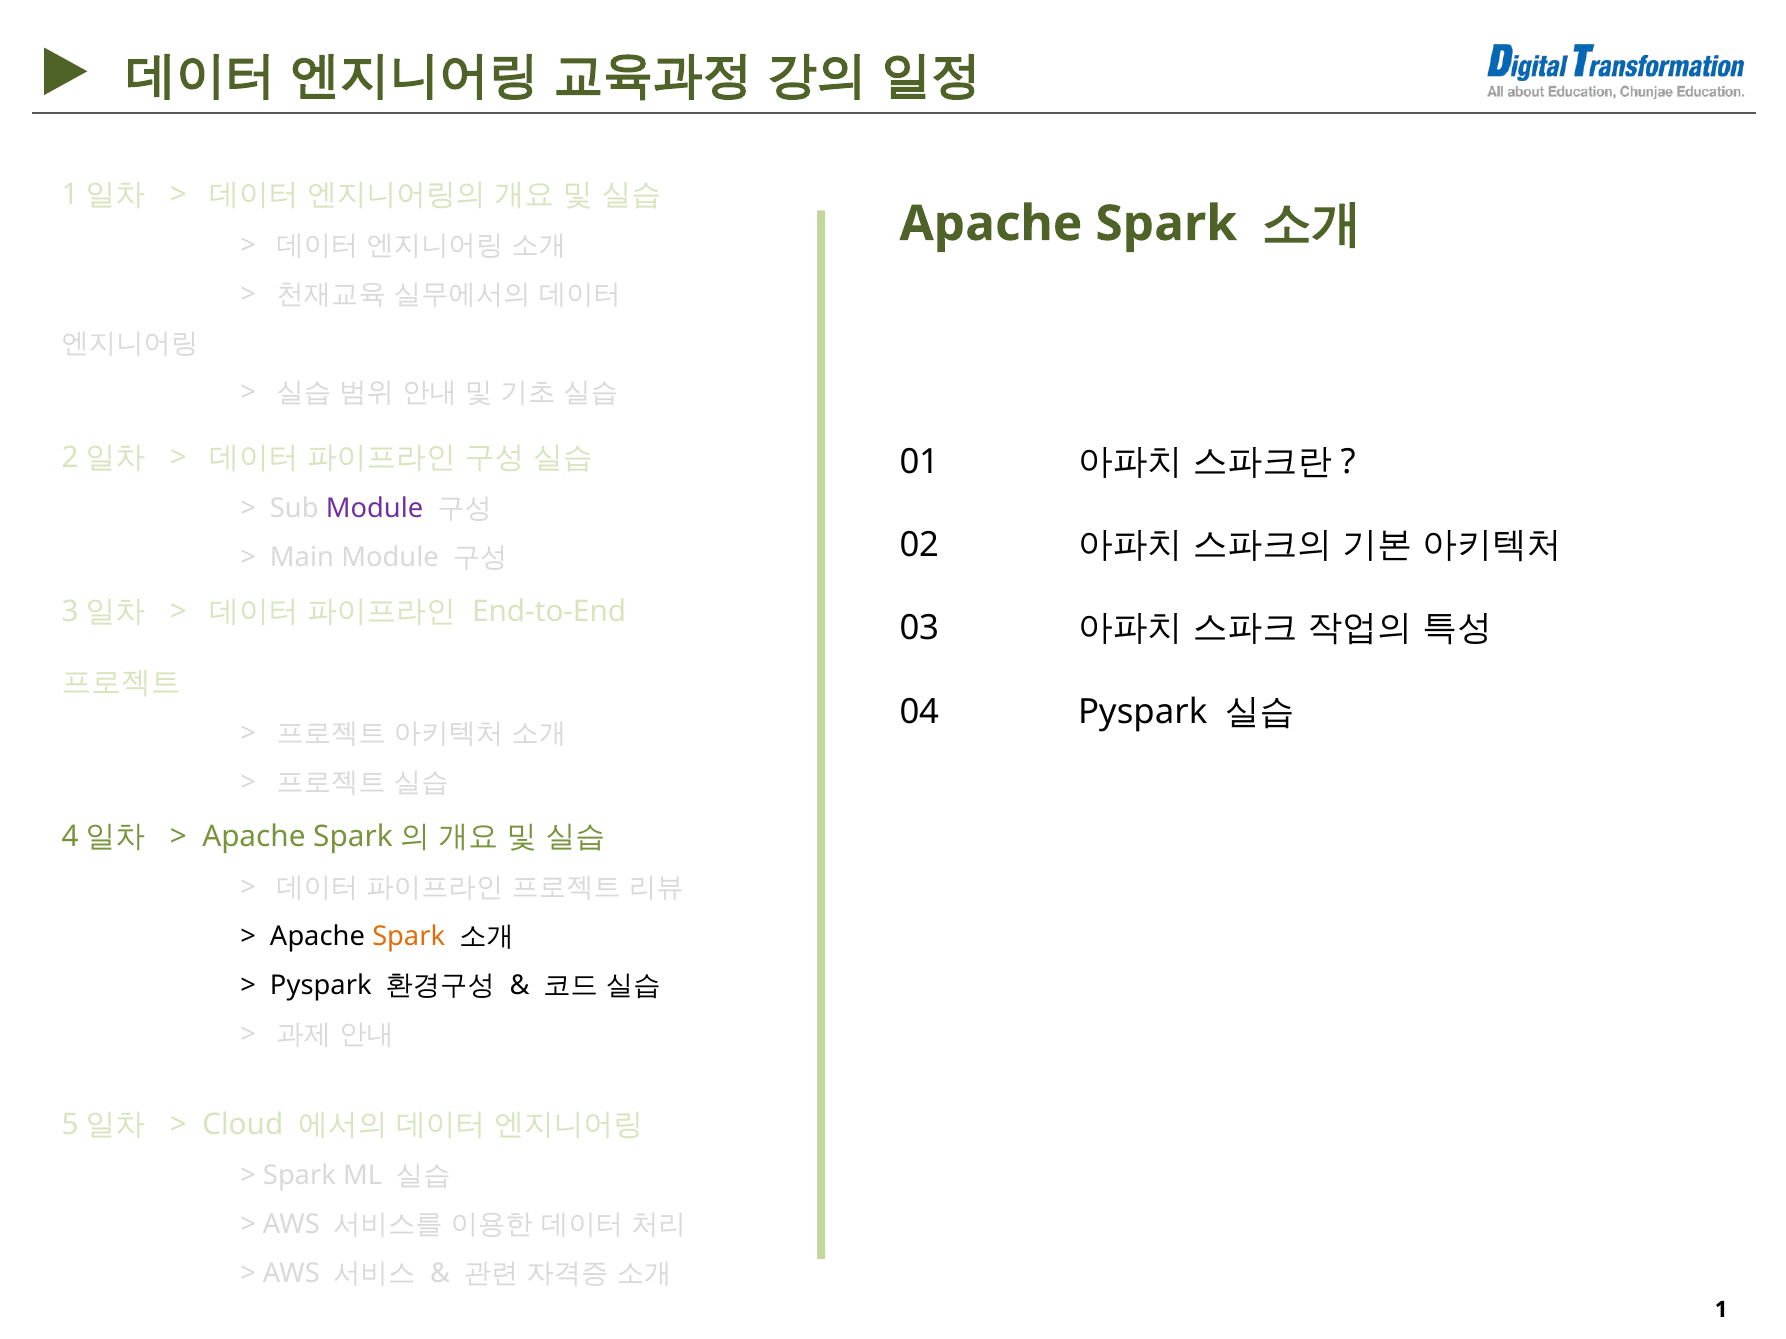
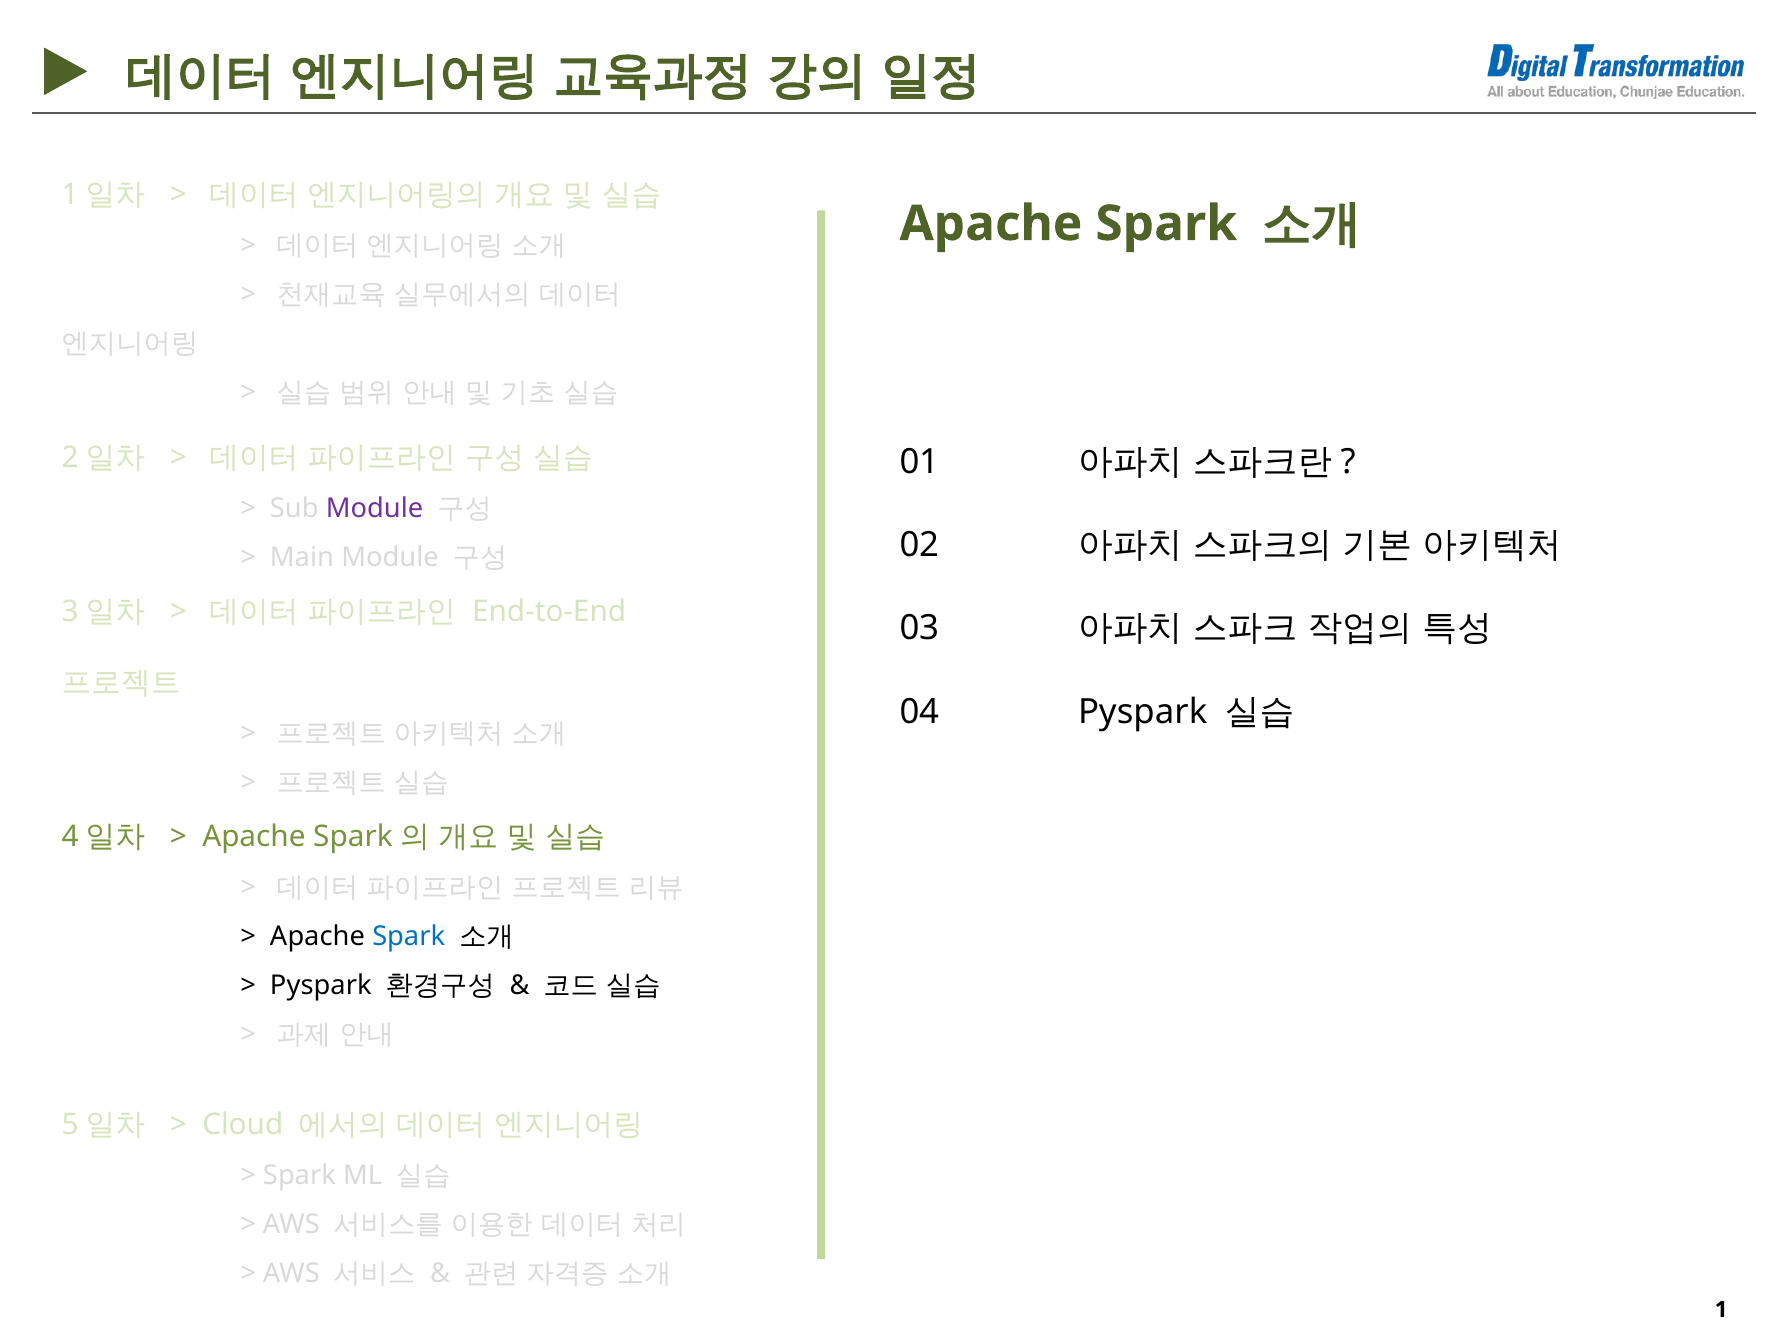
Spark colour: orange -> blue (409, 937)
